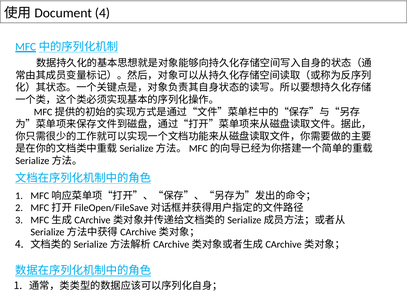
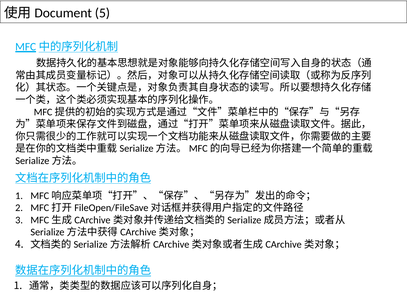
4: 4 -> 5 (102, 13)
